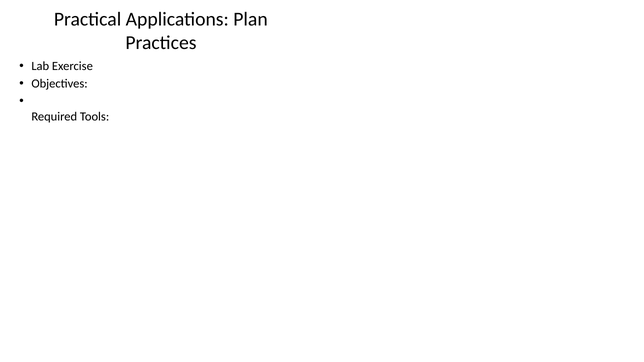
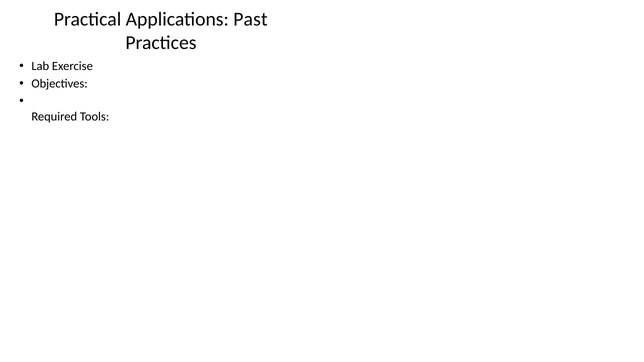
Plan: Plan -> Past (250, 19)
